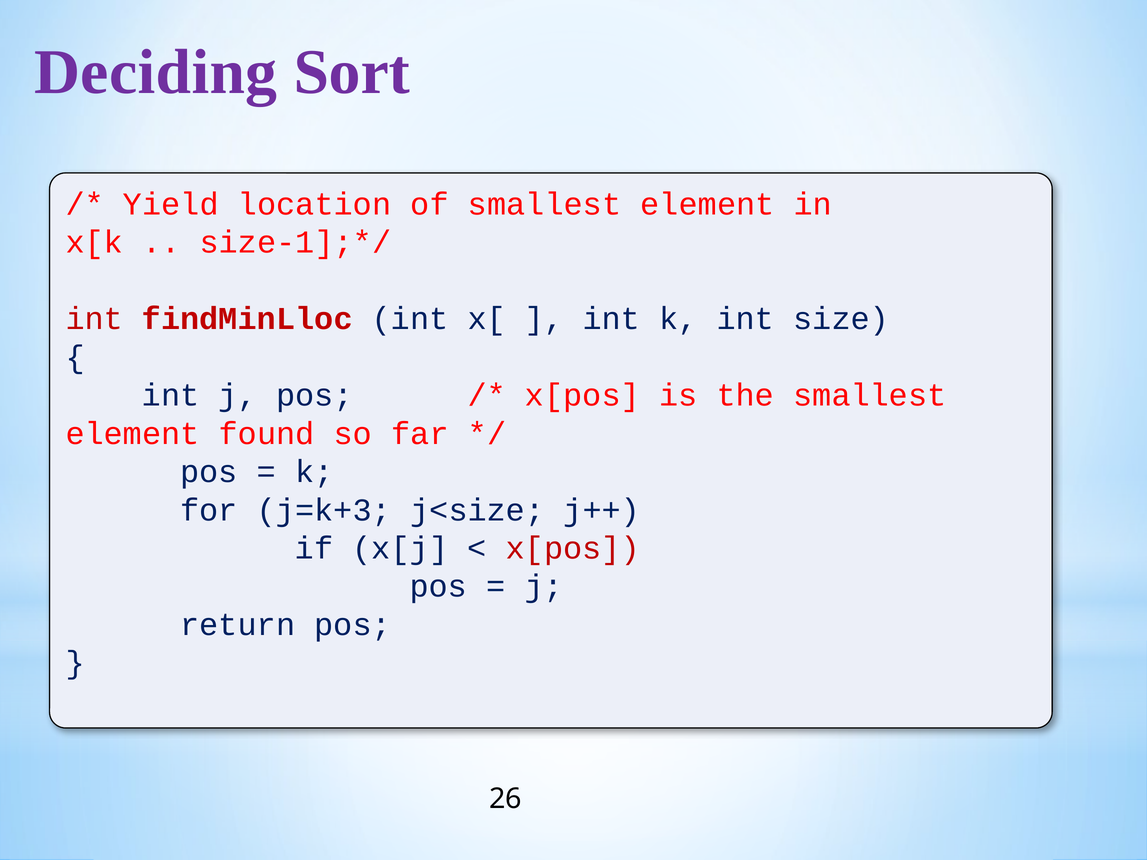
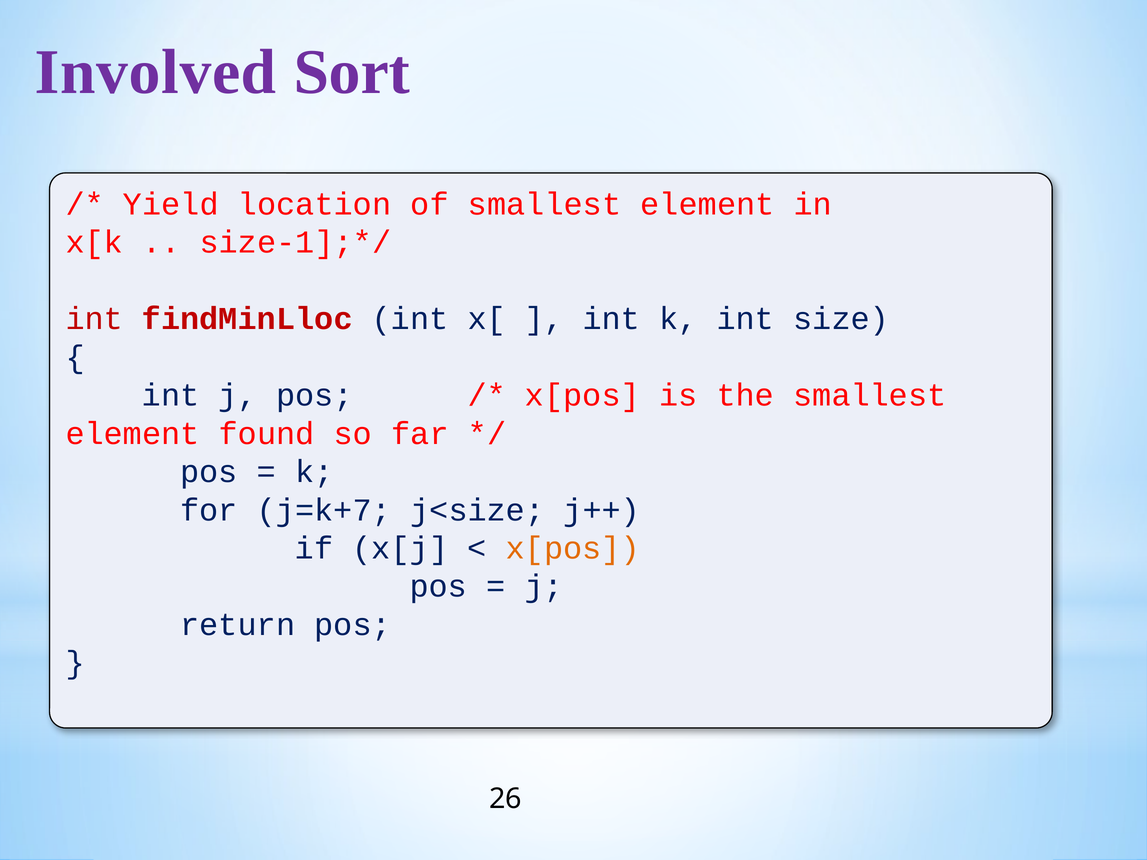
Deciding: Deciding -> Involved (156, 72)
j=k+3: j=k+3 -> j=k+7 (324, 510)
x[pos colour: red -> orange (573, 548)
